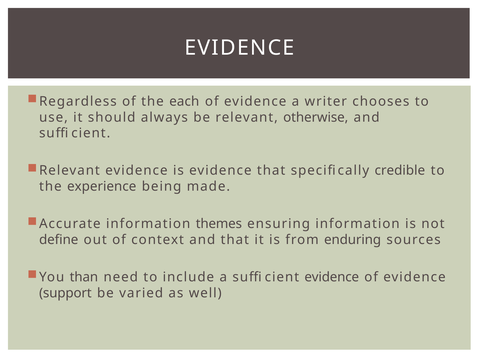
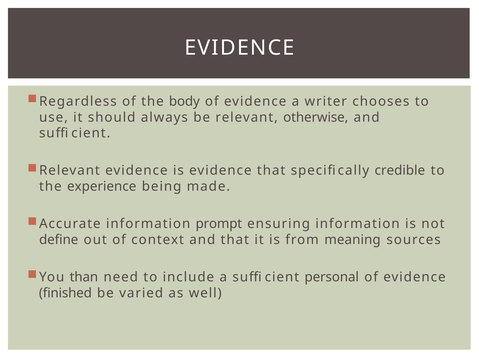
each: each -> body (184, 101)
themes: themes -> prompt (219, 224)
enduring: enduring -> meaning (353, 240)
sufficient evidence: evidence -> personal (332, 277)
support: support -> finished (65, 293)
